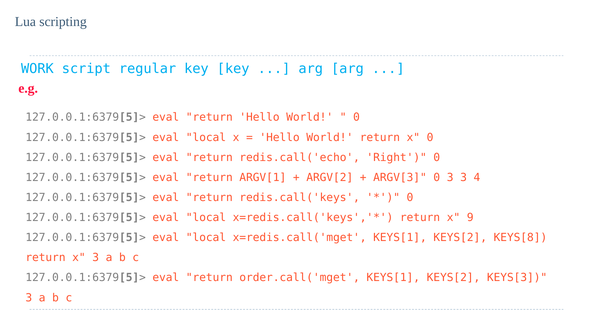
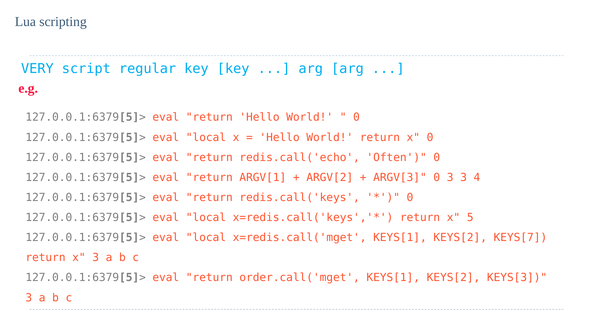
WORK: WORK -> VERY (37, 69)
Right: Right -> Often (397, 157)
9: 9 -> 5 (470, 217)
KEYS[8: KEYS[8 -> KEYS[7 (520, 237)
